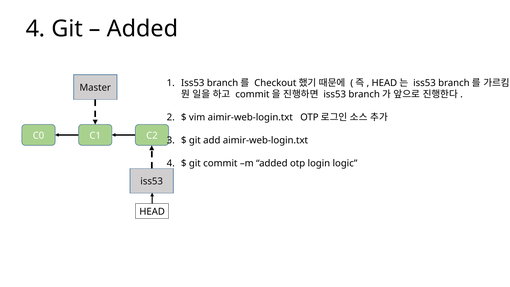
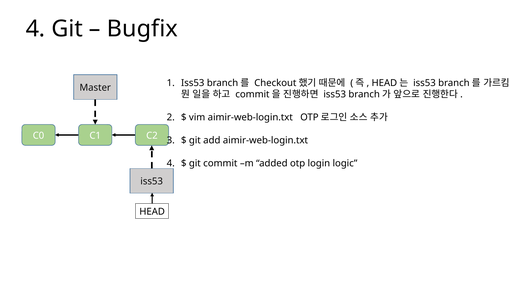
Added: Added -> Bugfix (142, 29)
